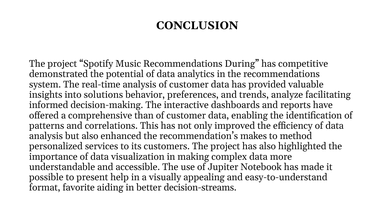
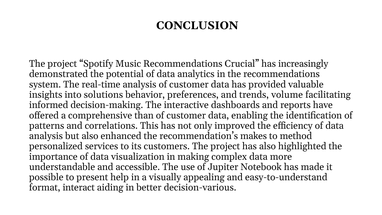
During: During -> Crucial (242, 64)
competitive: competitive -> increasingly (303, 64)
analyze: analyze -> volume (287, 95)
favorite: favorite -> interact (79, 187)
decision-streams: decision-streams -> decision-various (200, 187)
